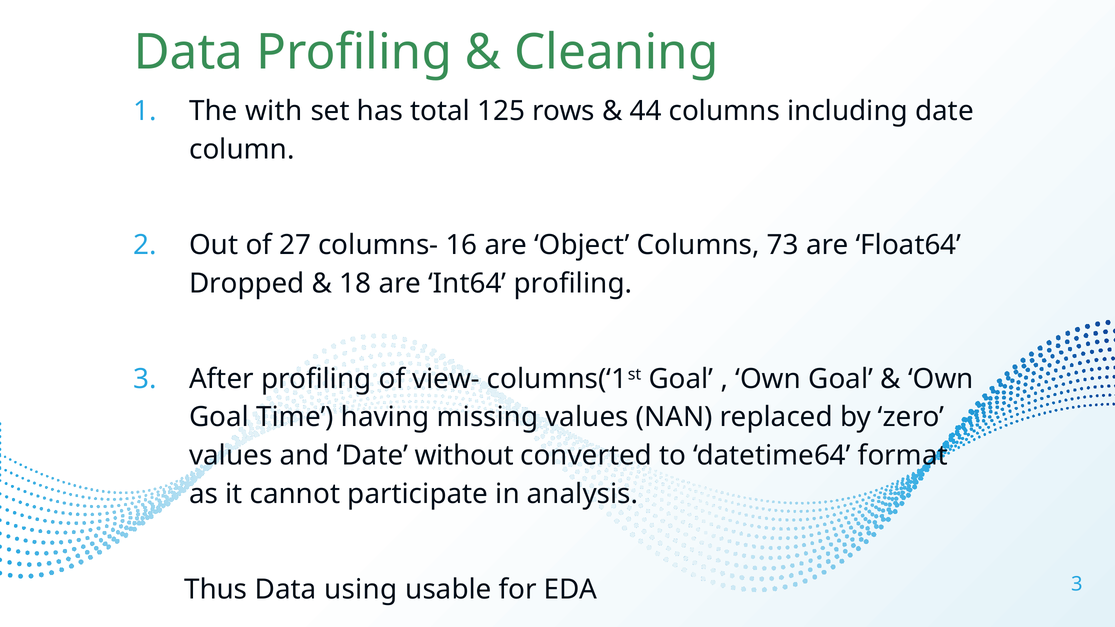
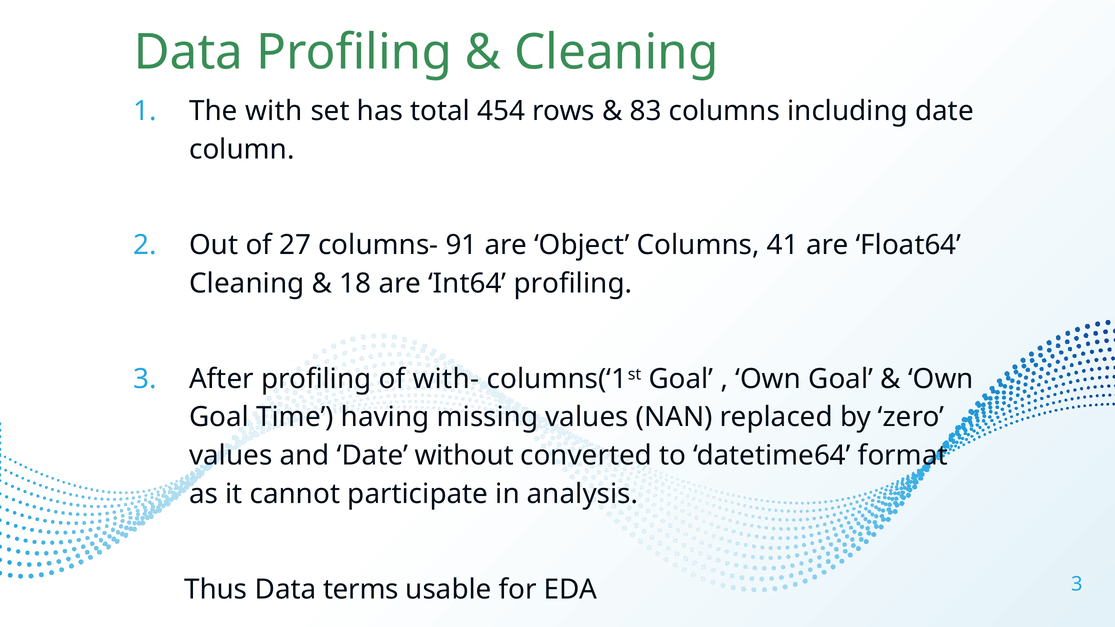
125: 125 -> 454 (501, 111)
44: 44 -> 83 (646, 111)
16: 16 -> 91 (461, 245)
73: 73 -> 41 (783, 245)
Dropped: Dropped -> Cleaning (247, 283)
view-: view- -> with- (446, 379)
using: using -> terms (361, 590)
